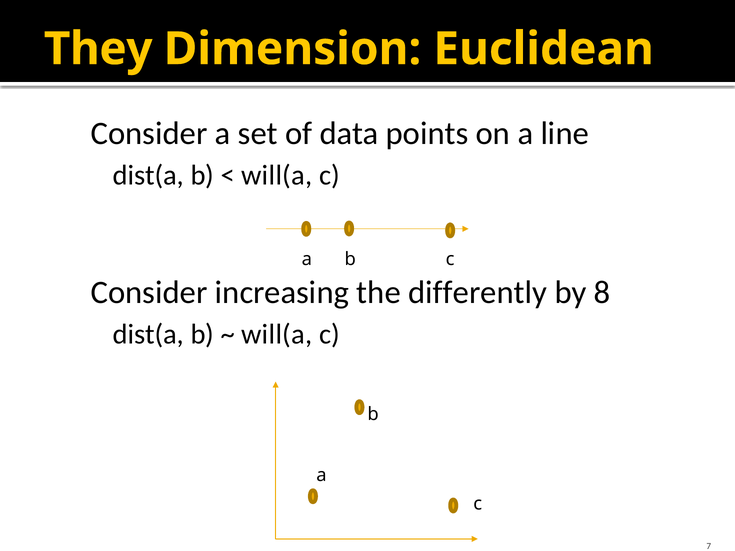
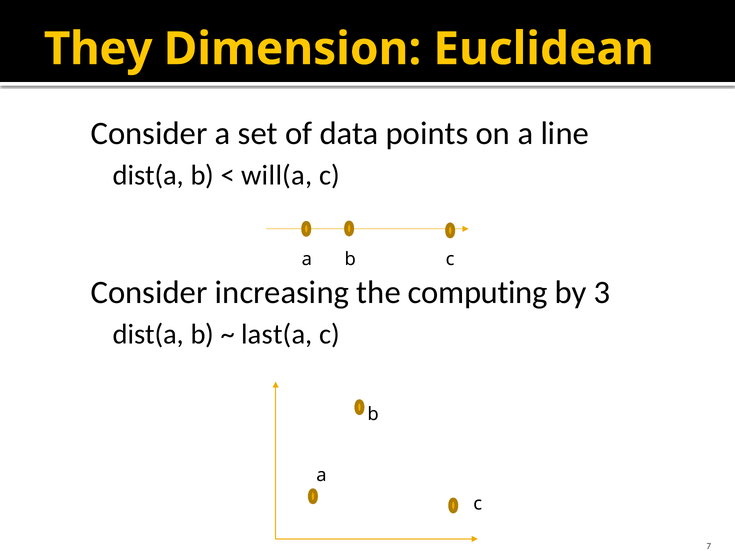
differently: differently -> computing (478, 293)
8: 8 -> 3 (602, 293)
will(a: will(a -> last(a (277, 335)
